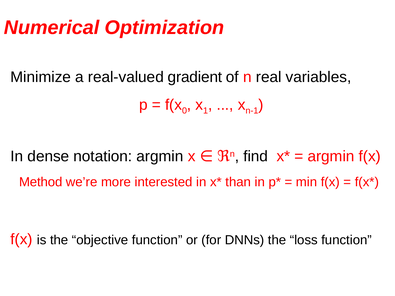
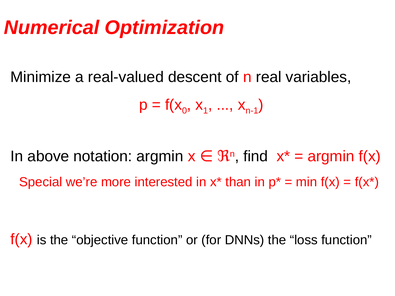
gradient: gradient -> descent (195, 77)
dense: dense -> above (48, 157)
Method: Method -> Special (41, 182)
